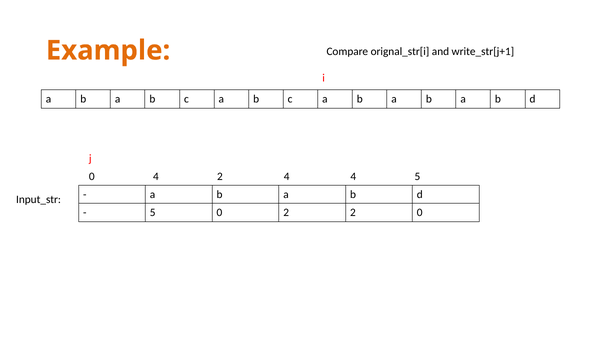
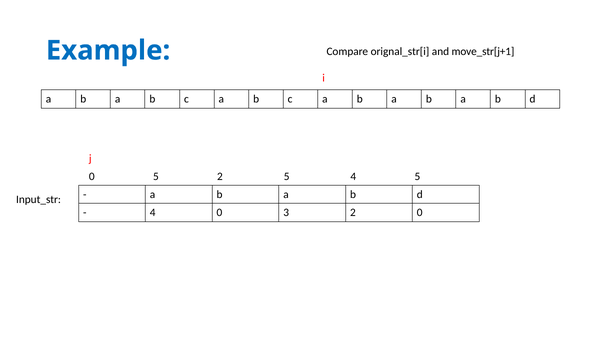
Example colour: orange -> blue (108, 50)
write_str[j+1: write_str[j+1 -> move_str[j+1 (483, 51)
0 4: 4 -> 5 (156, 177)
2 4: 4 -> 5 (287, 177)
5: 5 -> 4 (153, 213)
0 2: 2 -> 3 (286, 213)
